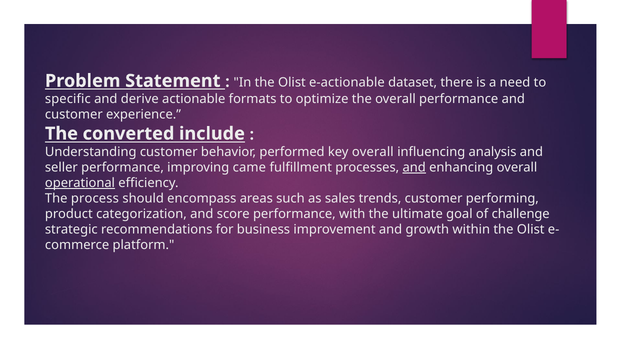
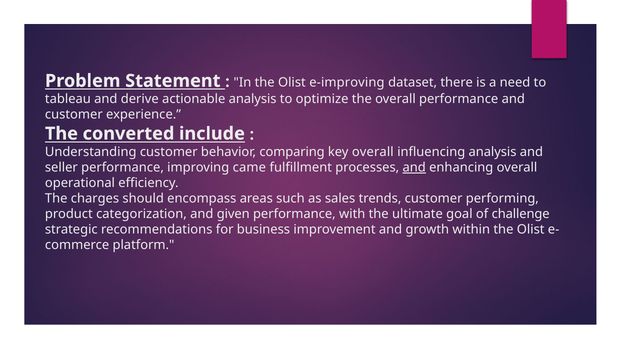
e-actionable: e-actionable -> e-improving (347, 83)
specific: specific -> tableau (68, 99)
actionable formats: formats -> analysis (253, 99)
performed: performed -> comparing (292, 152)
operational underline: present -> none (80, 183)
process: process -> charges (95, 199)
score: score -> given (233, 214)
